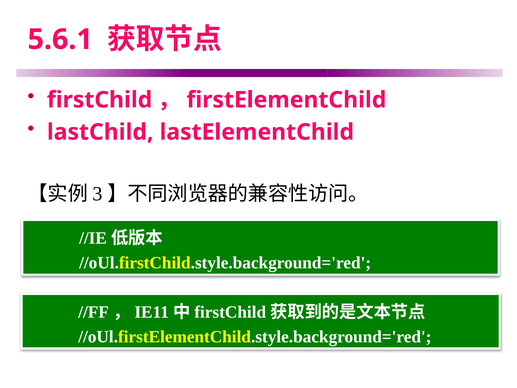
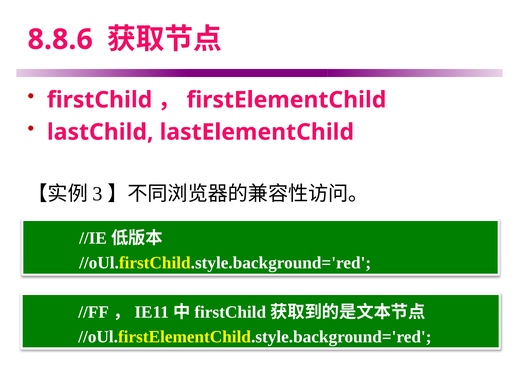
5.6.1: 5.6.1 -> 8.8.6 (60, 39)
